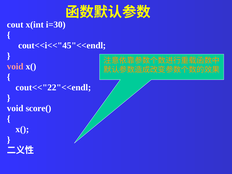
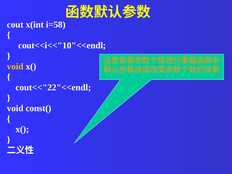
i=30: i=30 -> i=58 (56, 25)
cout<<i<<"45"<<endl: cout<<i<<"45"<<endl -> cout<<i<<"10"<<endl (62, 45)
void colour: pink -> yellow (15, 66)
score(: score( -> const( (38, 108)
